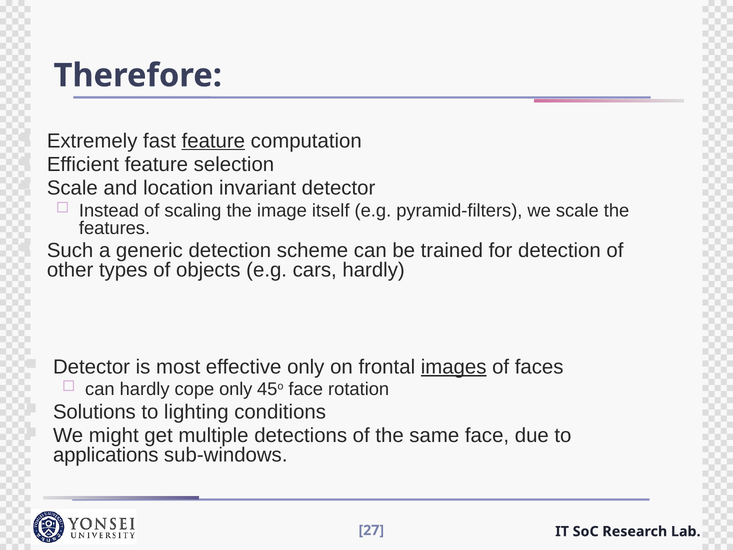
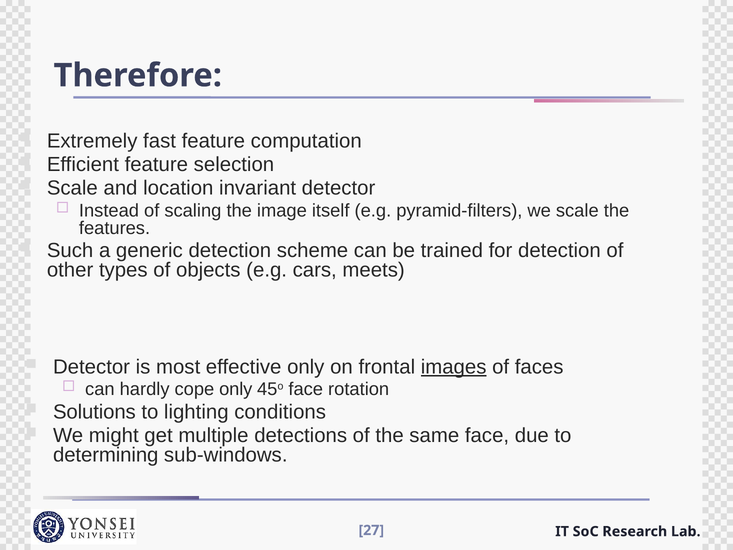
feature underline: present -> none (213, 141)
cars hardly: hardly -> meets (374, 270)
applications: applications -> determining (106, 455)
